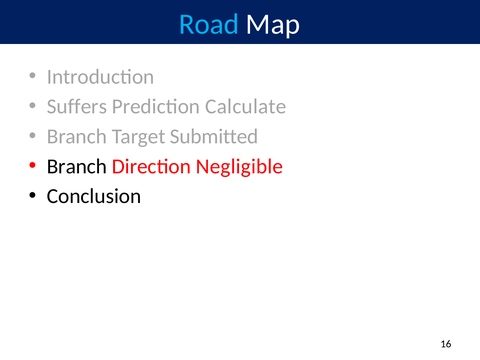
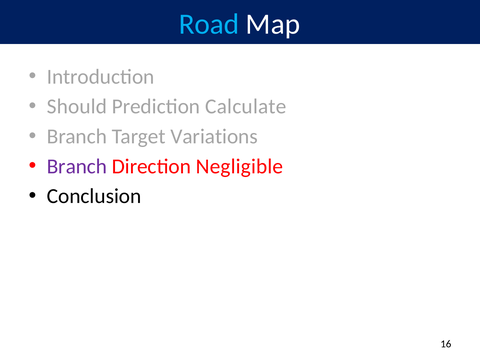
Suffers: Suffers -> Should (77, 107)
Submitted: Submitted -> Variations (214, 136)
Branch colour: black -> purple (77, 166)
